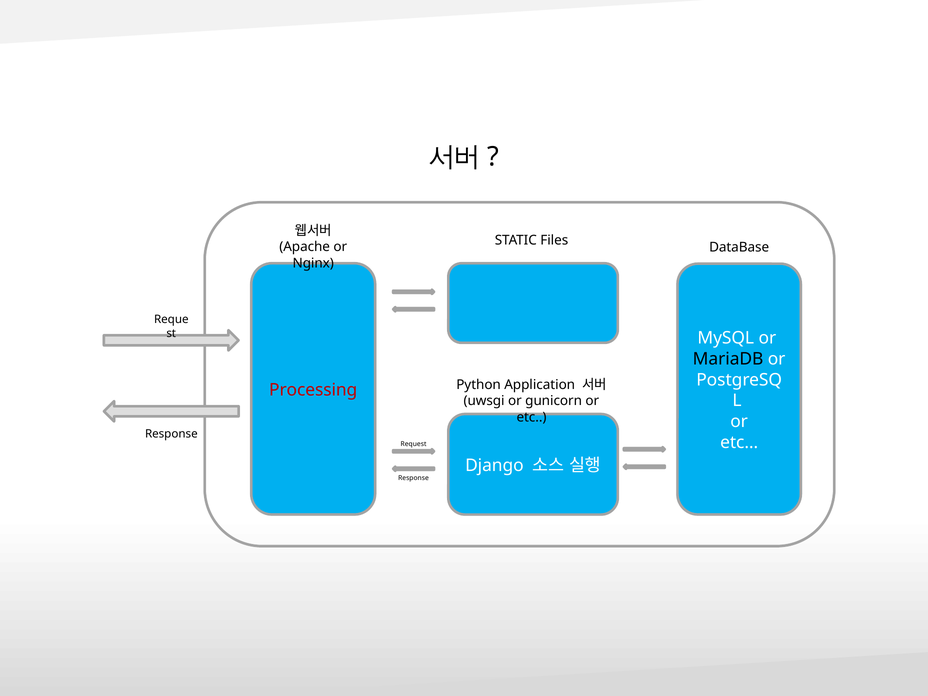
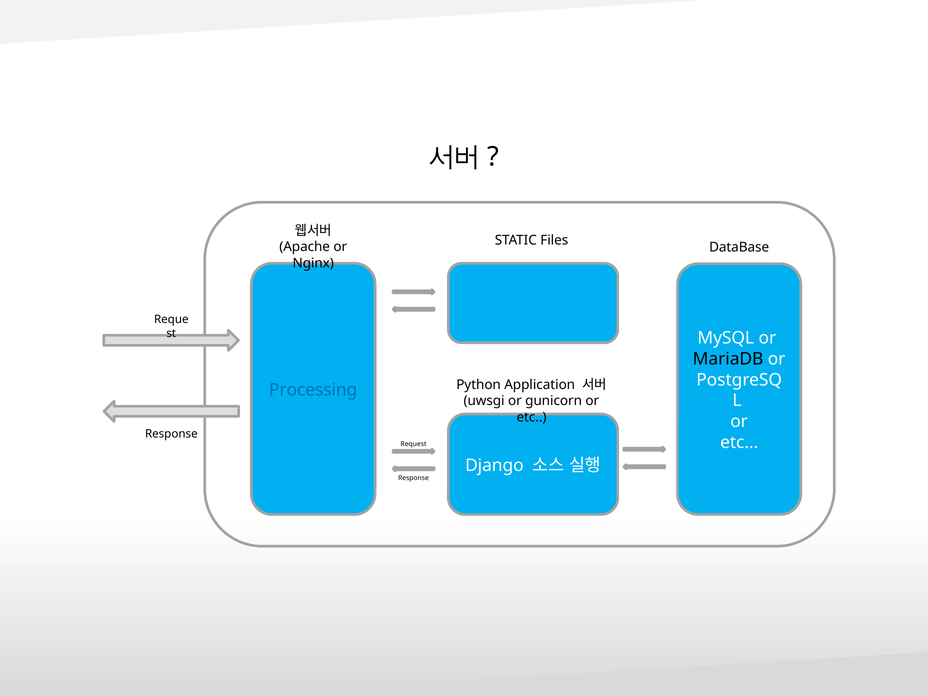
Processing colour: red -> blue (313, 390)
